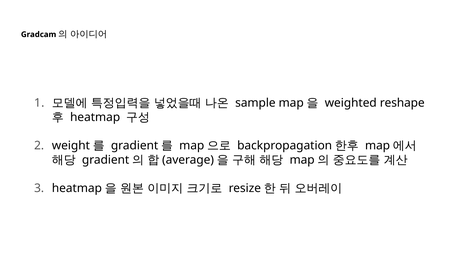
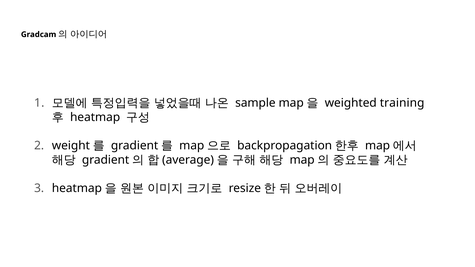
reshape: reshape -> training (402, 103)
